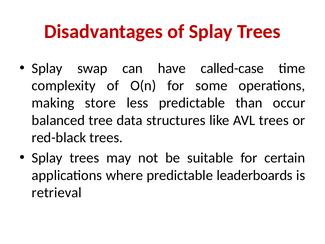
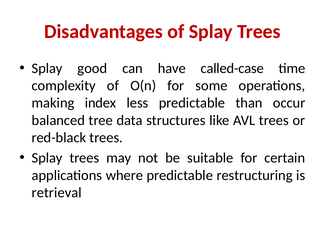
swap: swap -> good (92, 68)
store: store -> index (101, 103)
leaderboards: leaderboards -> restructuring (255, 175)
